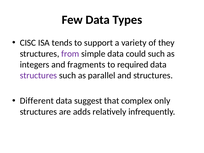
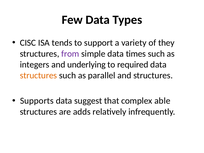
could: could -> times (136, 54)
fragments: fragments -> underlying (86, 65)
structures colour: purple -> orange (38, 75)
Different: Different -> Supports (37, 101)
only: only -> able (162, 101)
